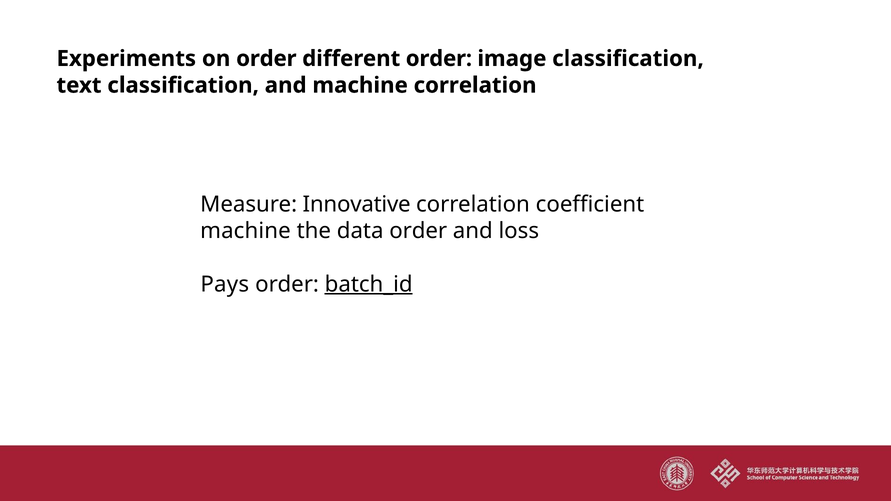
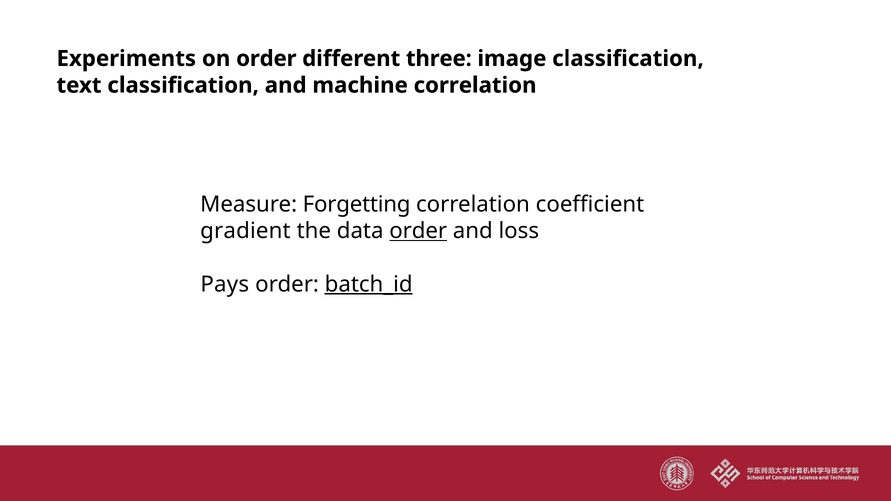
different order: order -> three (439, 59)
Innovative: Innovative -> Forgetting (357, 204)
machine: machine -> gradient (245, 231)
order underline: none -> present (418, 231)
